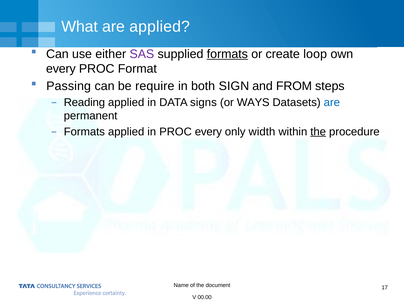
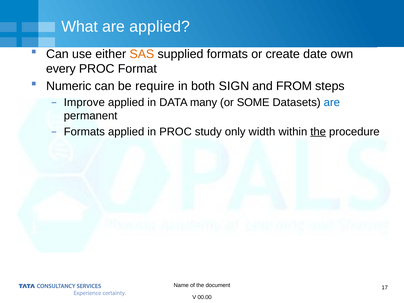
SAS colour: purple -> orange (142, 54)
formats underline: present -> none (227, 54)
loop: loop -> date (315, 54)
Passing: Passing -> Numeric (69, 86)
Reading: Reading -> Improve (84, 102)
signs: signs -> many (204, 102)
WAYS: WAYS -> SOME (253, 102)
PROC every: every -> study (208, 132)
